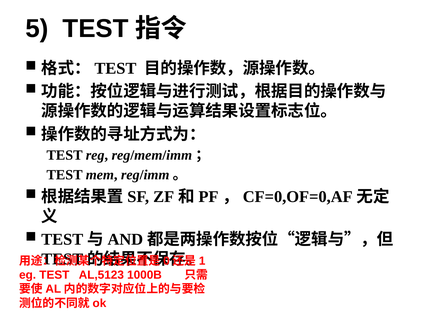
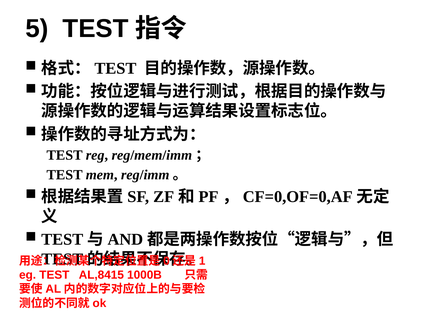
AL,5123: AL,5123 -> AL,8415 (101, 275)
